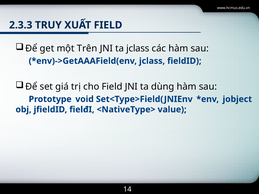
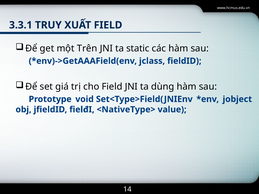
2.3.3: 2.3.3 -> 3.3.1 (21, 25)
ta jclass: jclass -> static (138, 49)
